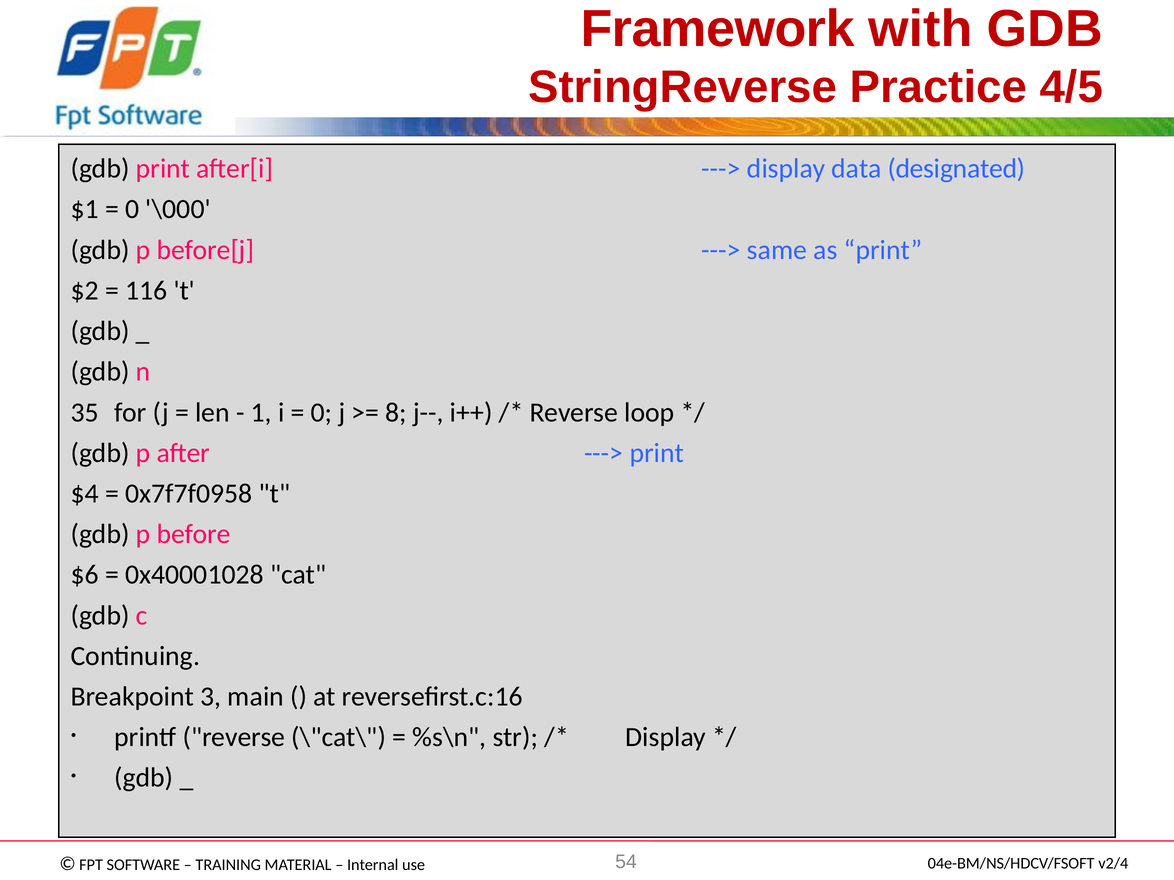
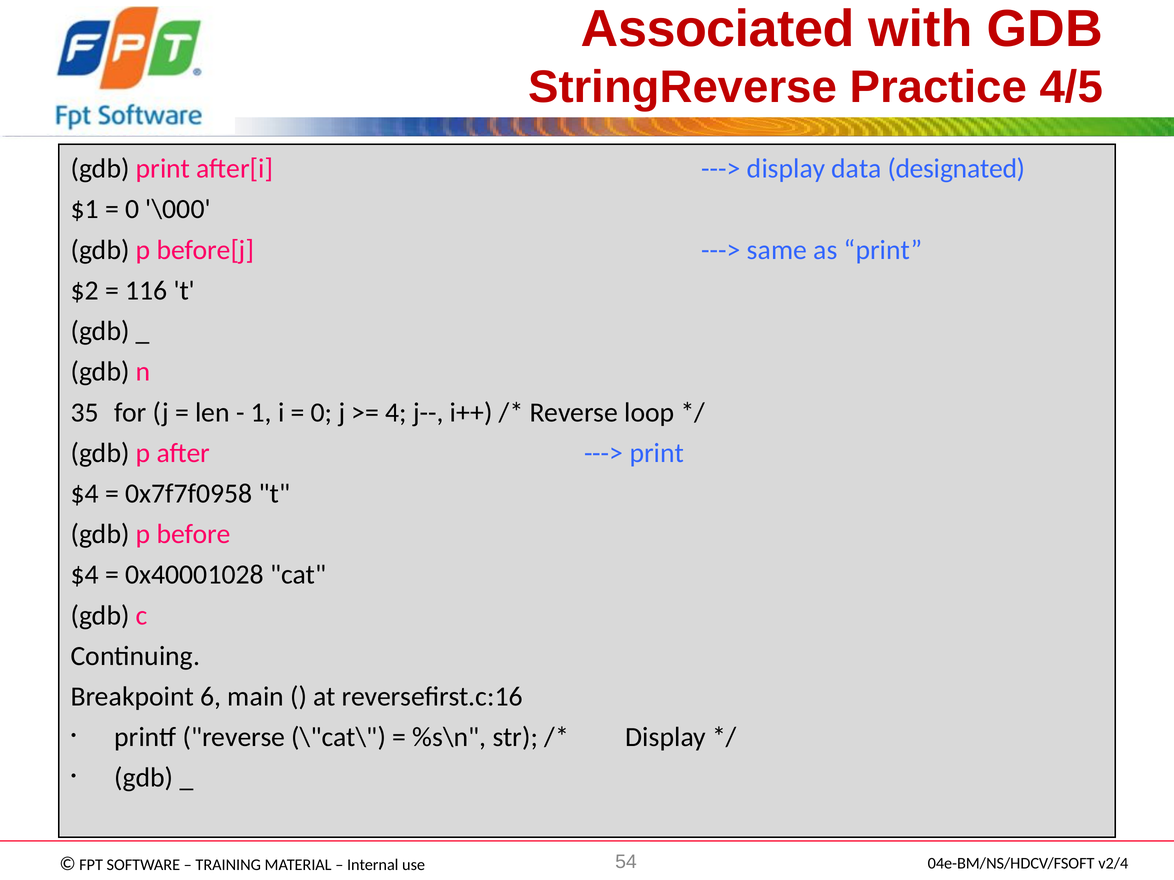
Framework: Framework -> Associated (718, 29)
8: 8 -> 4 (396, 413)
$6: $6 -> $4 (85, 575)
3: 3 -> 6 (211, 697)
